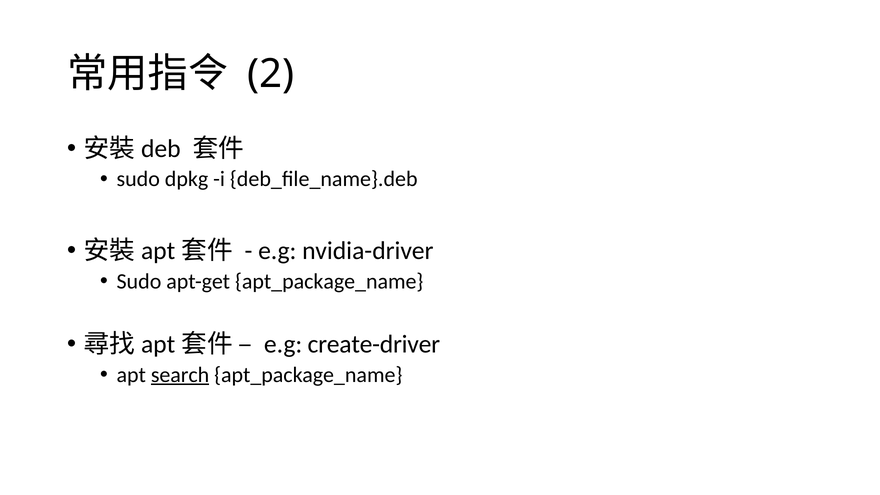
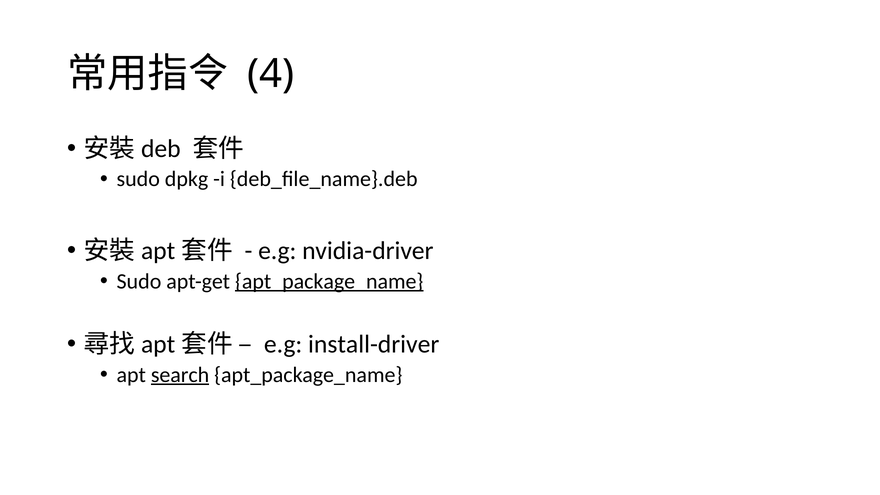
2: 2 -> 4 (271, 74)
apt_package_name underline: none -> present (329, 281)
create-driver: create-driver -> install-driver (374, 344)
